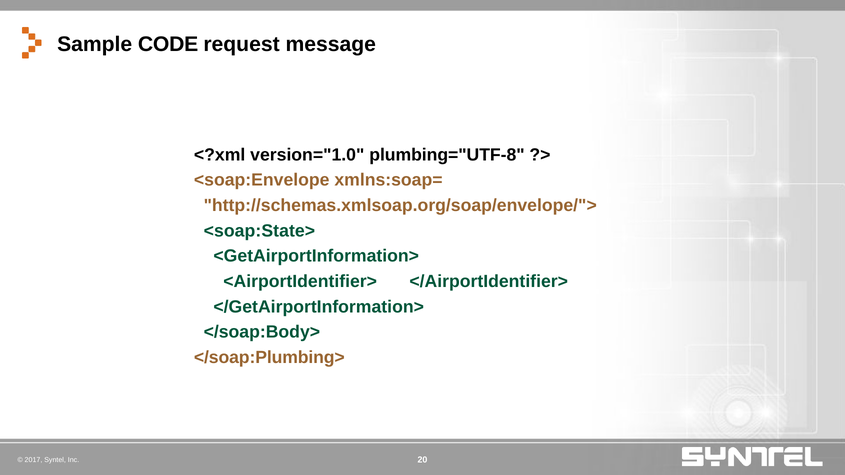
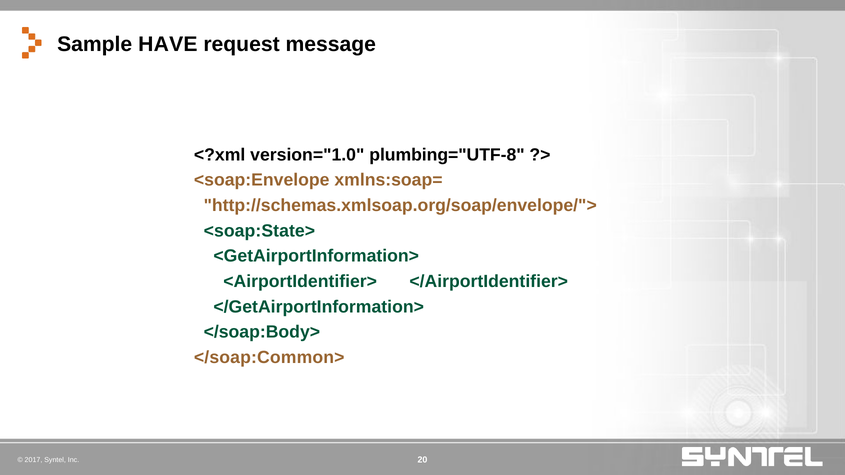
CODE: CODE -> HAVE (168, 44)
</soap:Plumbing>: </soap:Plumbing> -> </soap:Common> (269, 358)
